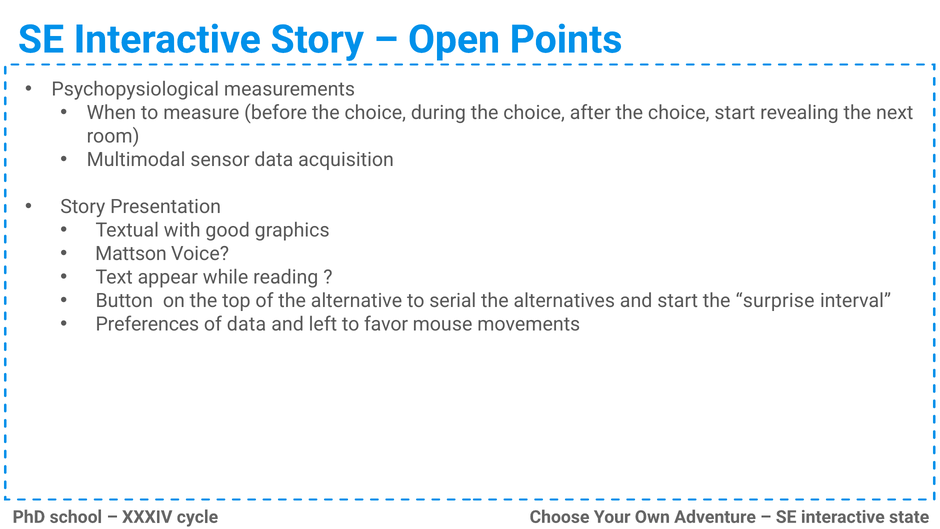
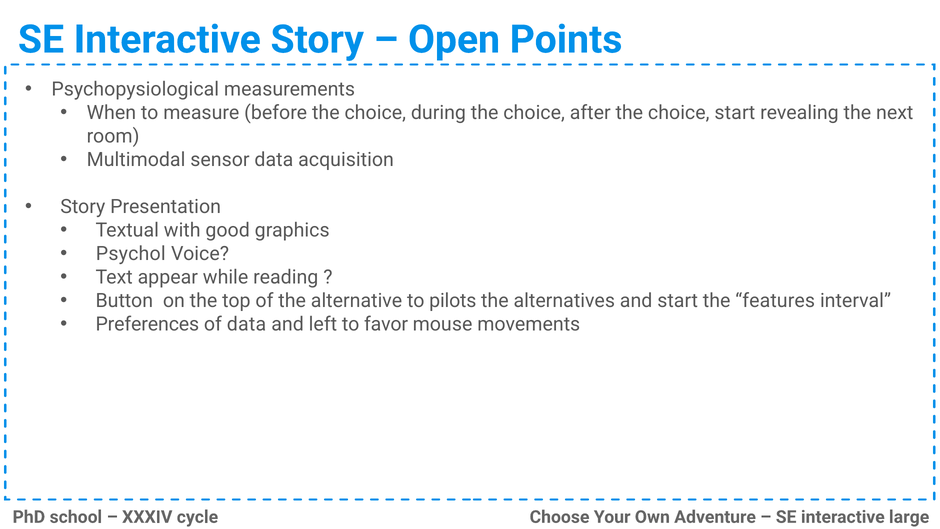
Mattson: Mattson -> Psychol (131, 254)
serial: serial -> pilots (453, 301)
surprise: surprise -> features (775, 301)
state: state -> large (909, 517)
